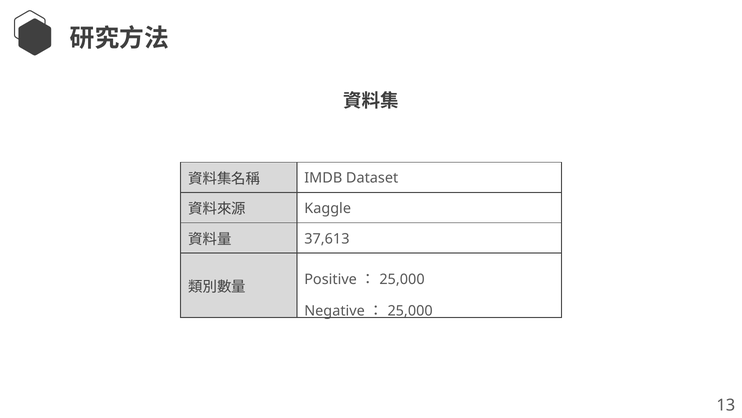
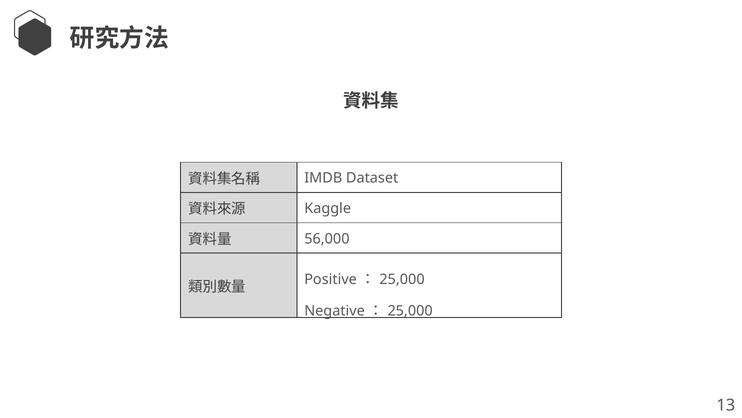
37,613: 37,613 -> 56,000 (327, 238)
